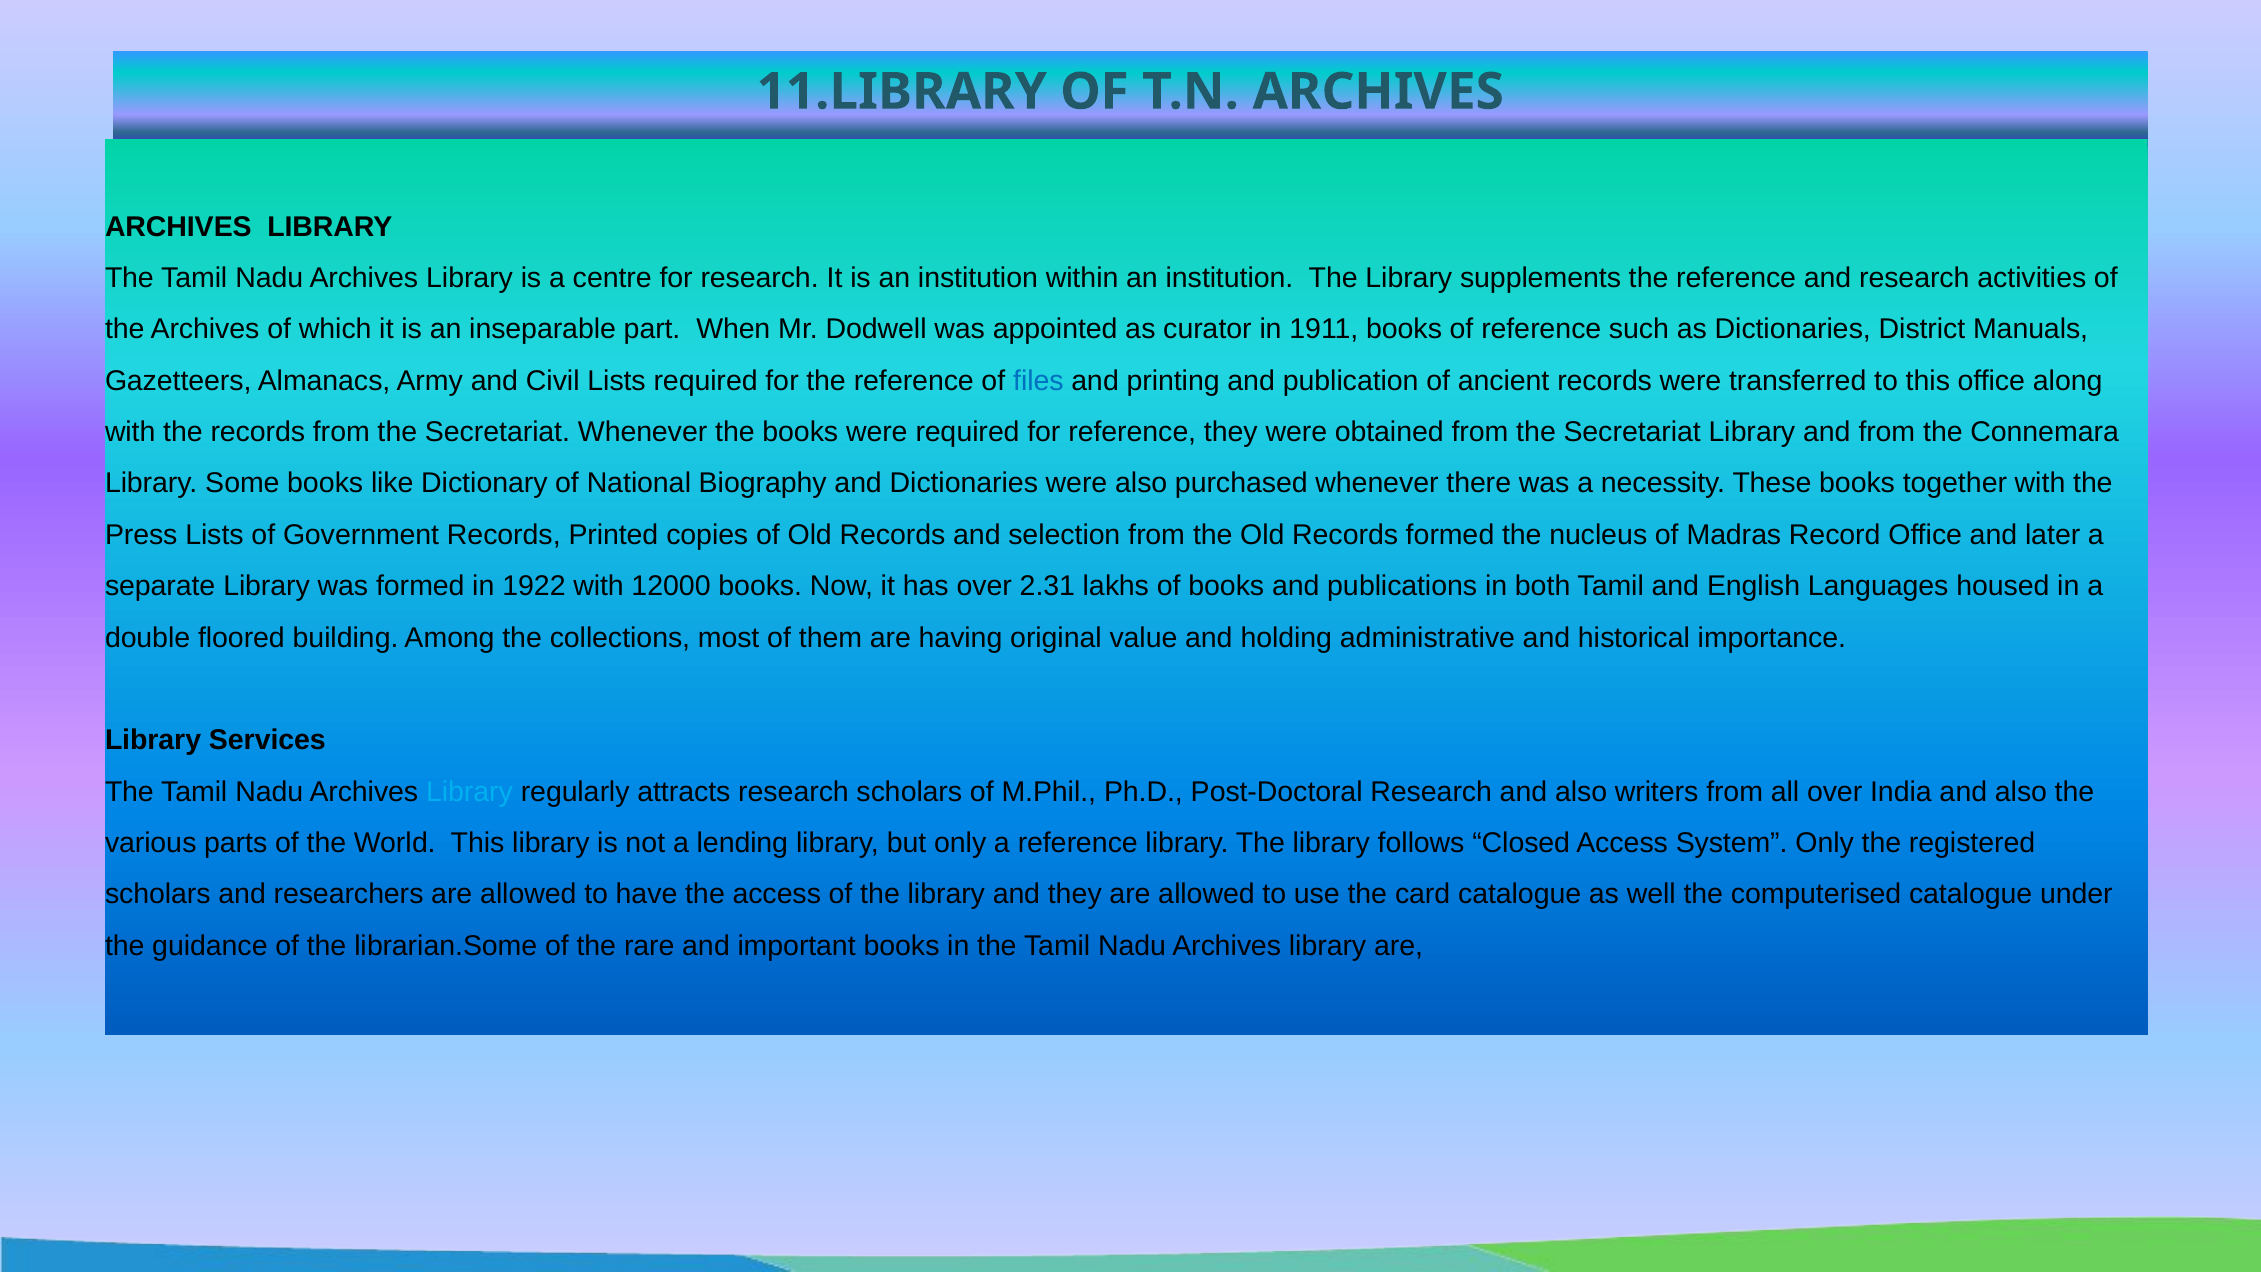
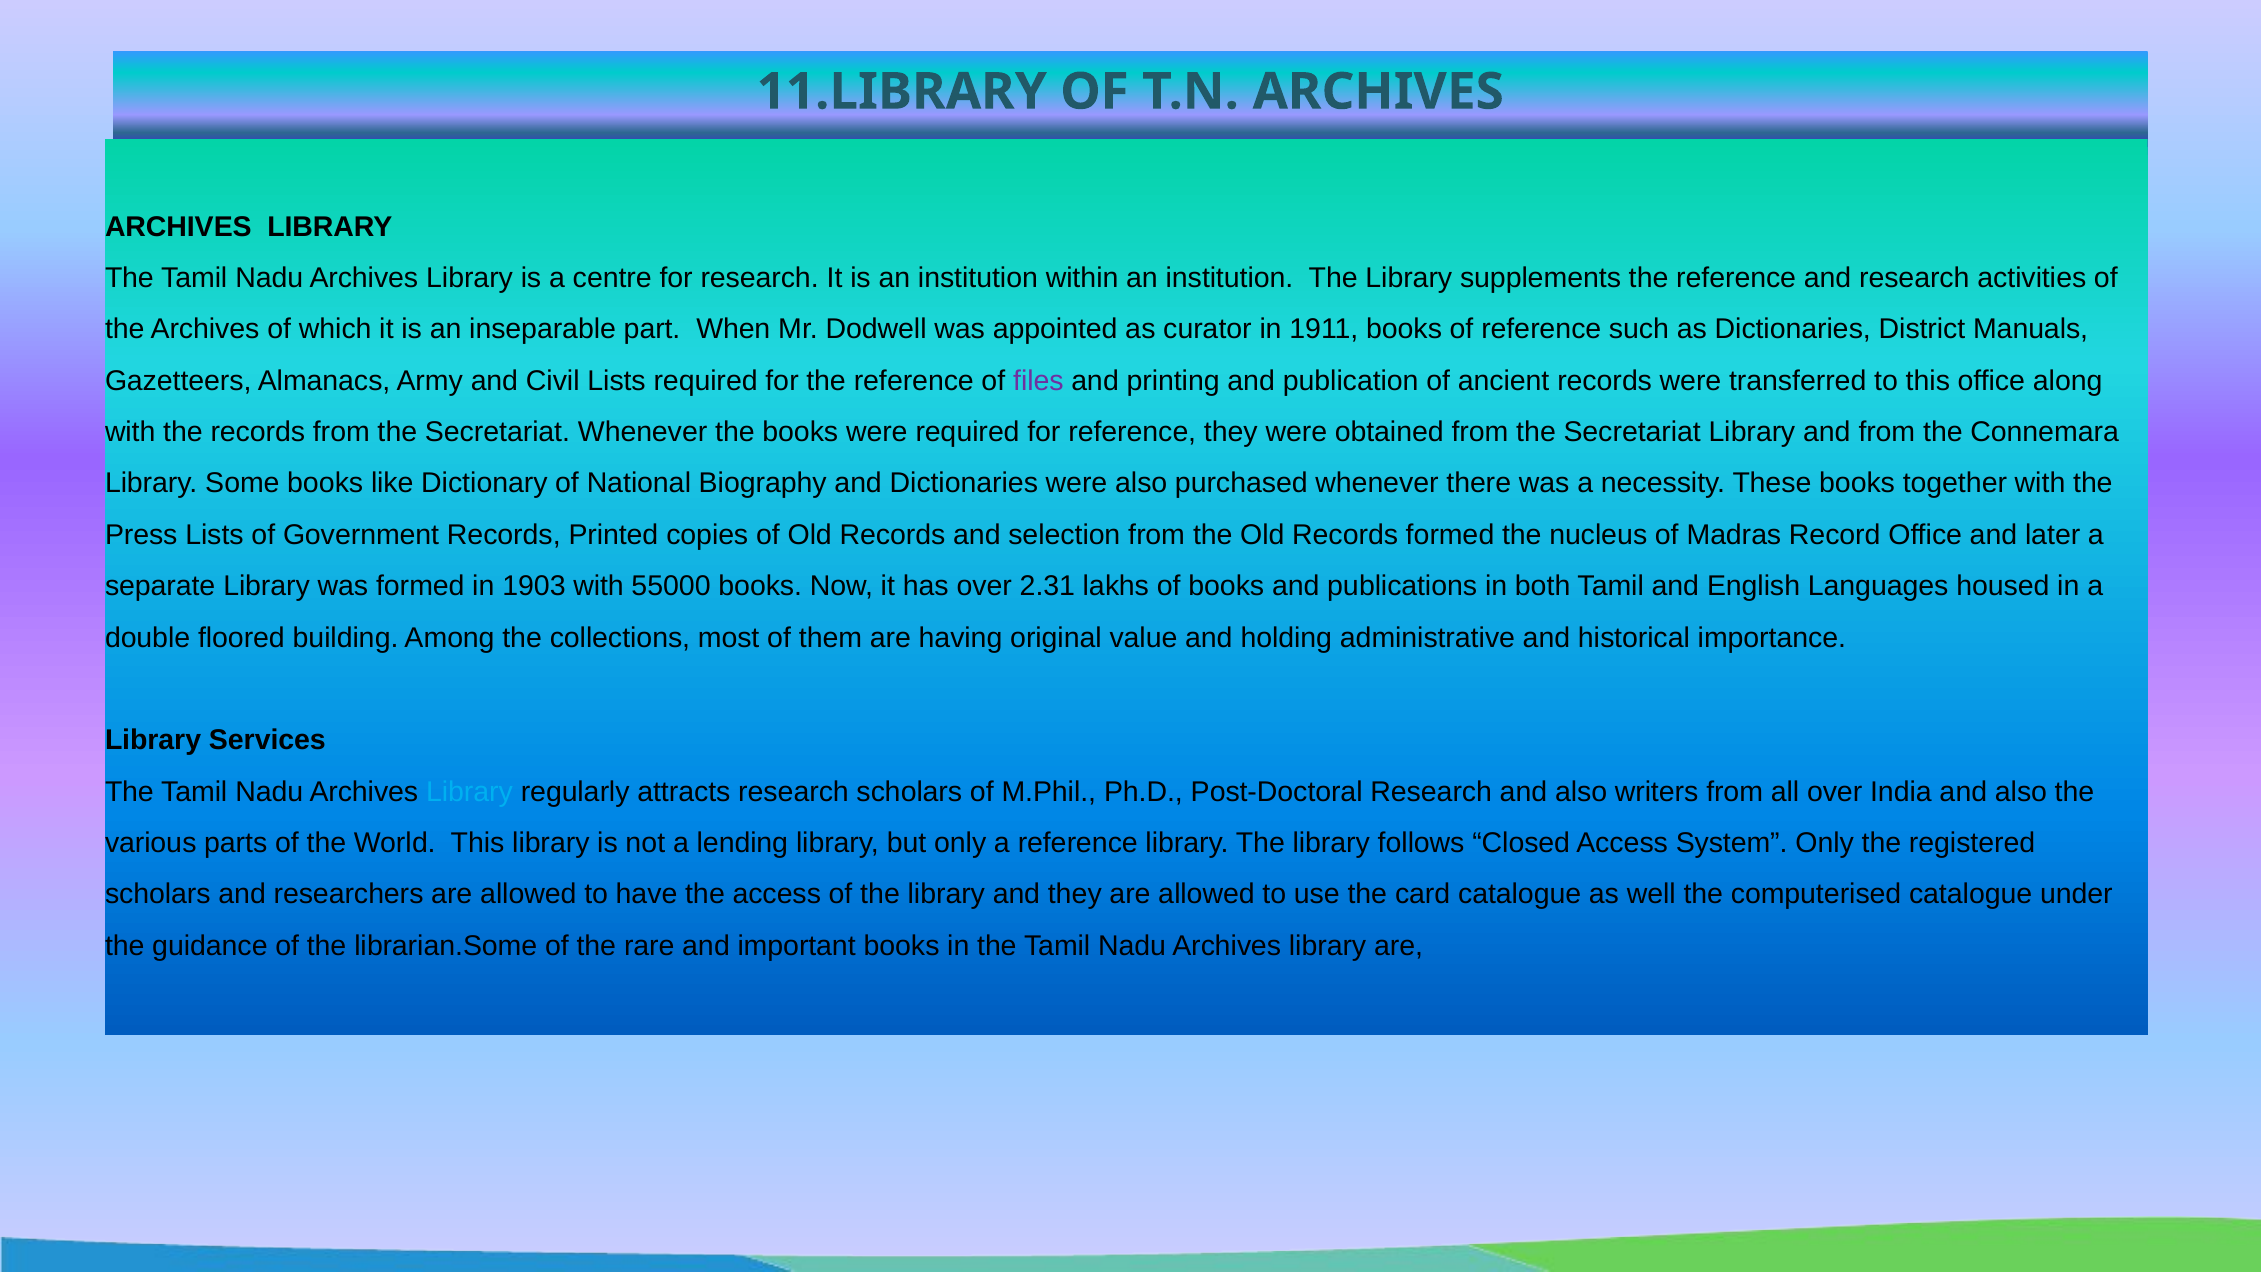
files colour: blue -> purple (1038, 381)
1922: 1922 -> 1903 (534, 586)
12000: 12000 -> 55000 (671, 586)
